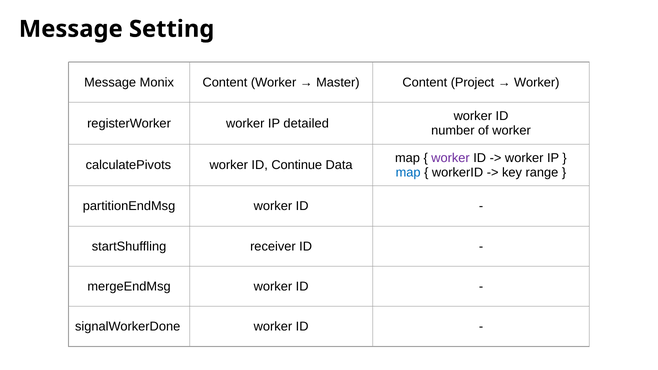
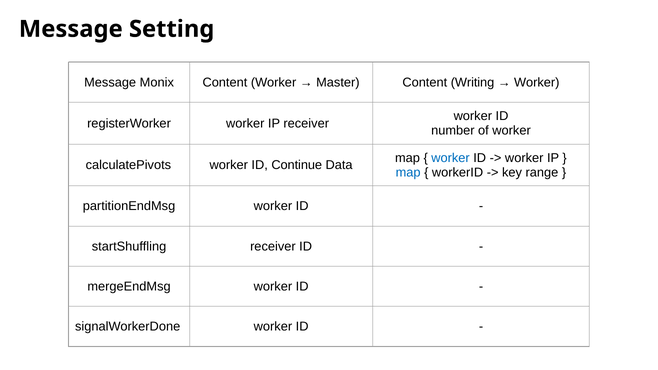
Project: Project -> Writing (473, 82)
IP detailed: detailed -> receiver (306, 123)
worker colour: purple -> blue (451, 158)
